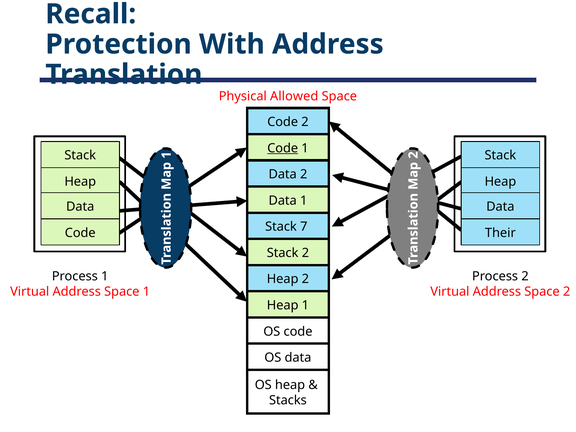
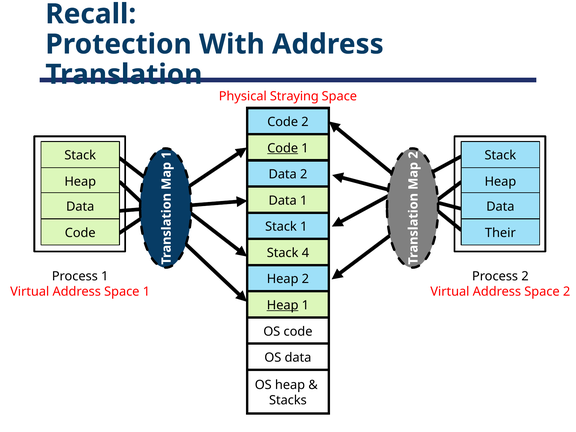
Allowed: Allowed -> Straying (294, 96)
Stack 7: 7 -> 1 (304, 227)
Stack 2: 2 -> 4 (305, 253)
Heap underline: none -> present (283, 305)
